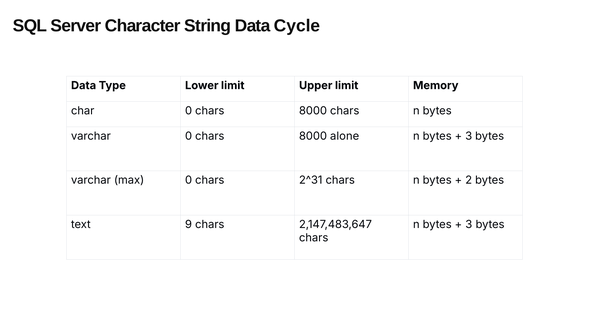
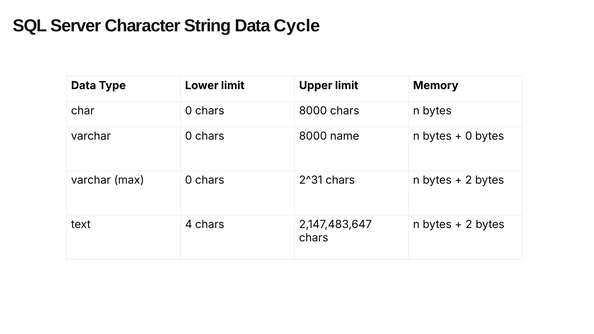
alone: alone -> name (345, 136)
3: 3 -> 0 (469, 136)
9: 9 -> 4 (189, 225)
3: 3 -> 2 (469, 225)
